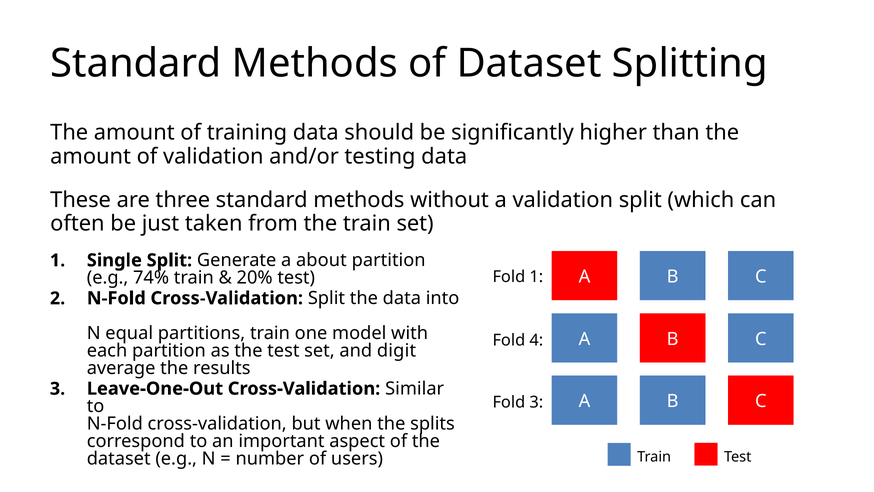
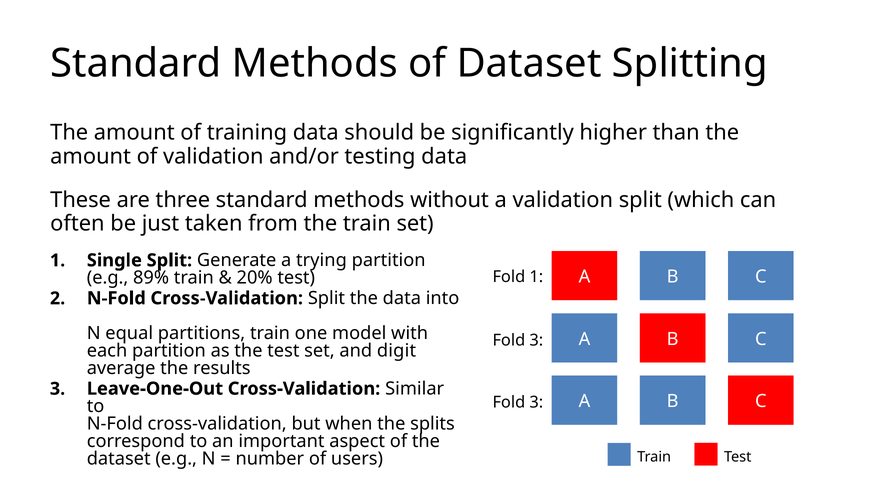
about: about -> trying (321, 260)
74%: 74% -> 89% (151, 278)
4: 4 -> 3 (536, 340)
